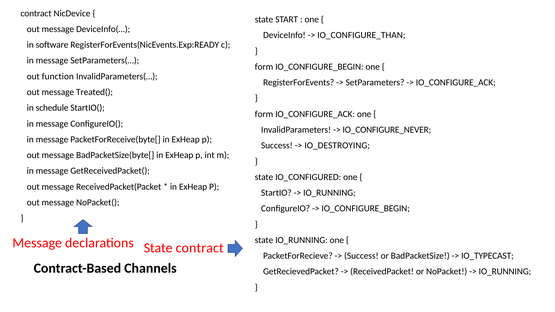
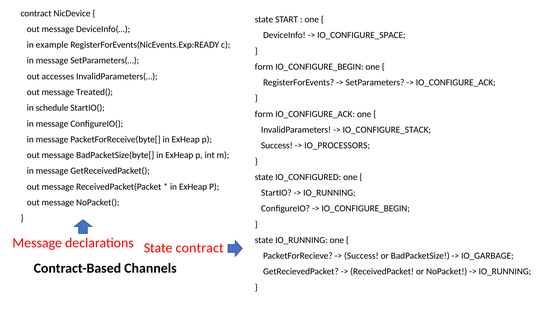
IO_CONFIGURE_THAN: IO_CONFIGURE_THAN -> IO_CONFIGURE_SPACE (361, 35)
software: software -> example (52, 45)
function: function -> accesses (58, 76)
IO_CONFIGURE_NEVER: IO_CONFIGURE_NEVER -> IO_CONFIGURE_STACK (387, 130)
IO_DESTROYING: IO_DESTROYING -> IO_PROCESSORS (337, 146)
IO_TYPECAST: IO_TYPECAST -> IO_GARBAGE (487, 256)
